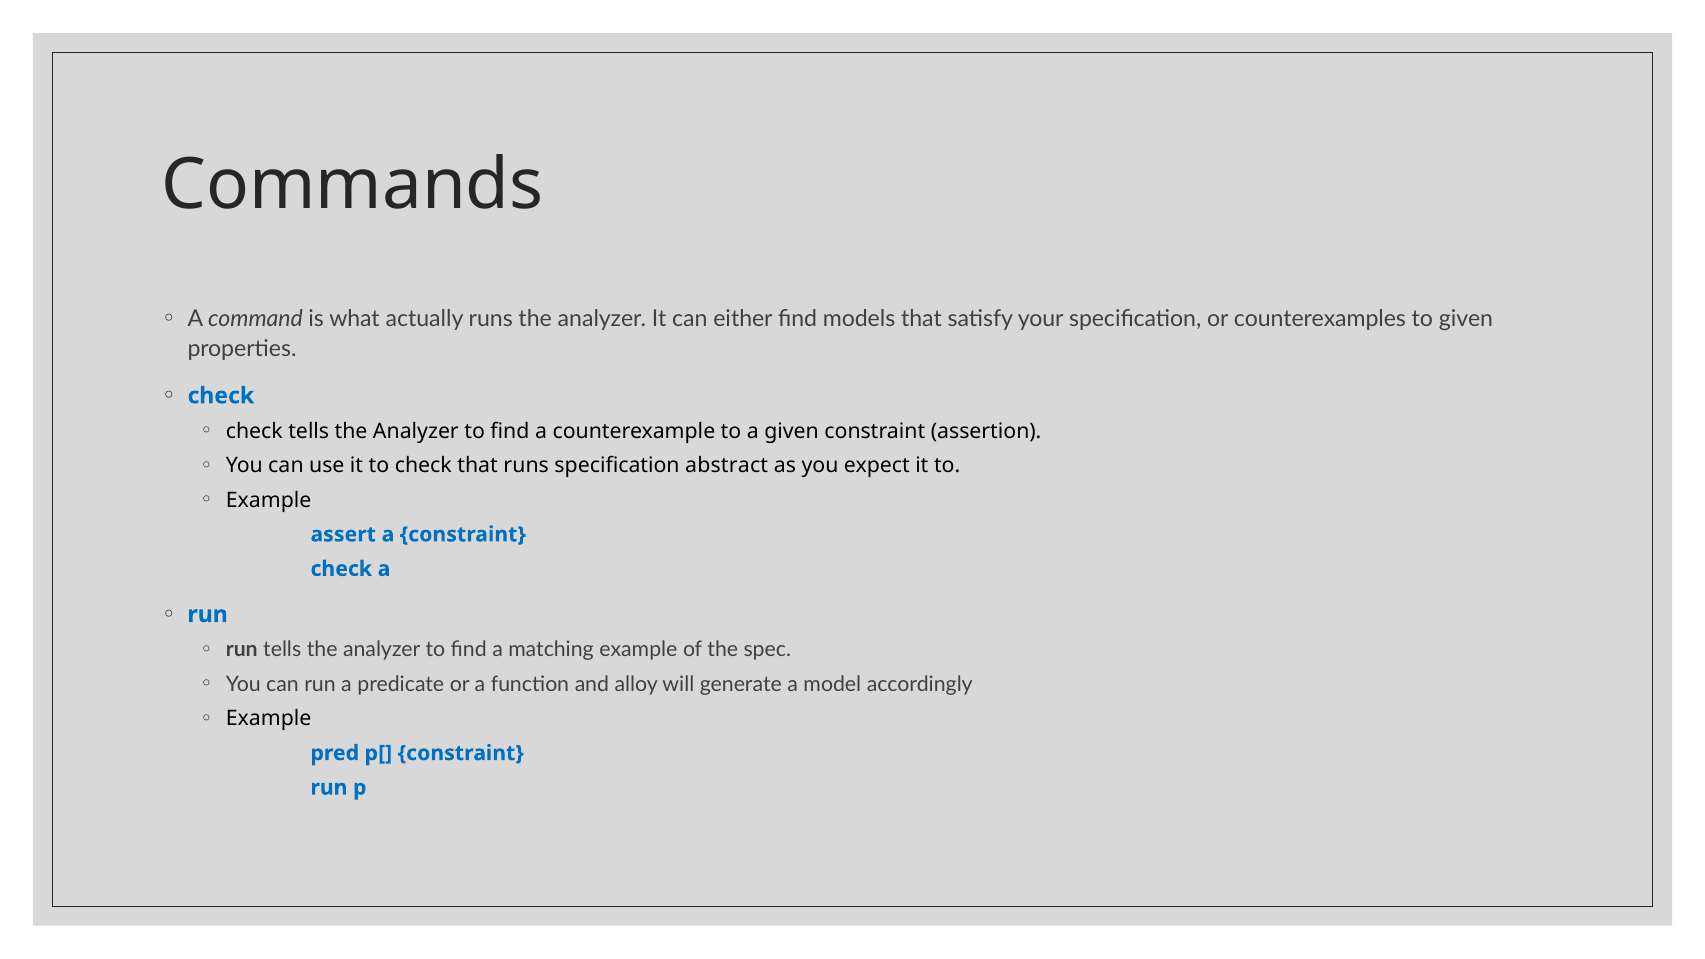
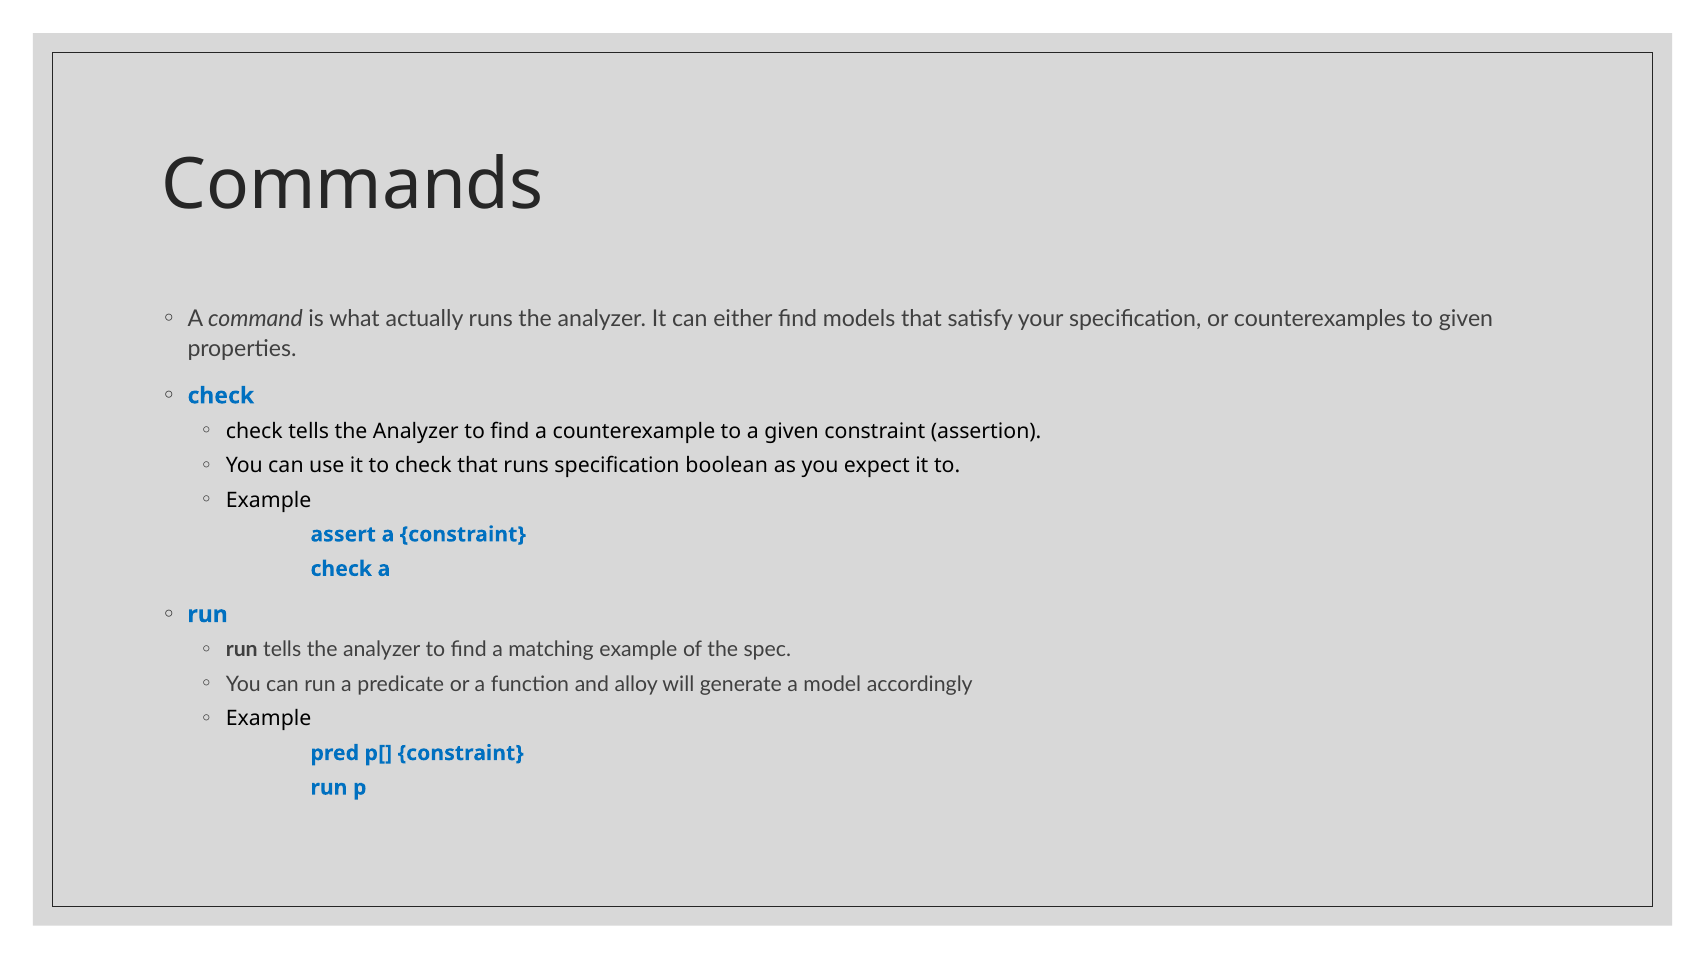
abstract: abstract -> boolean (727, 466)
